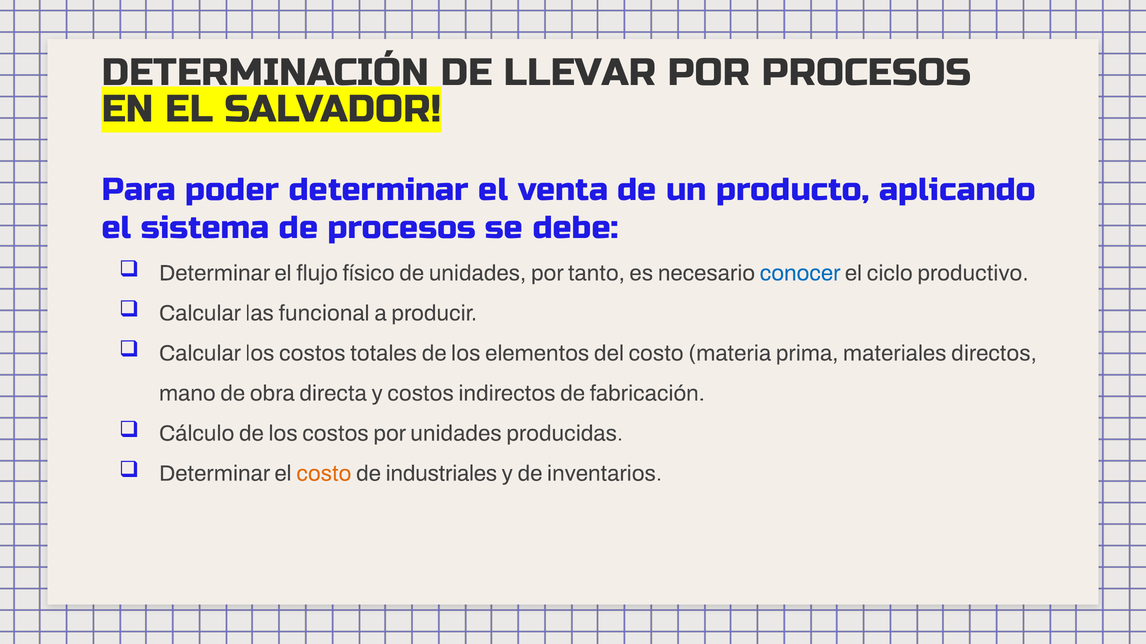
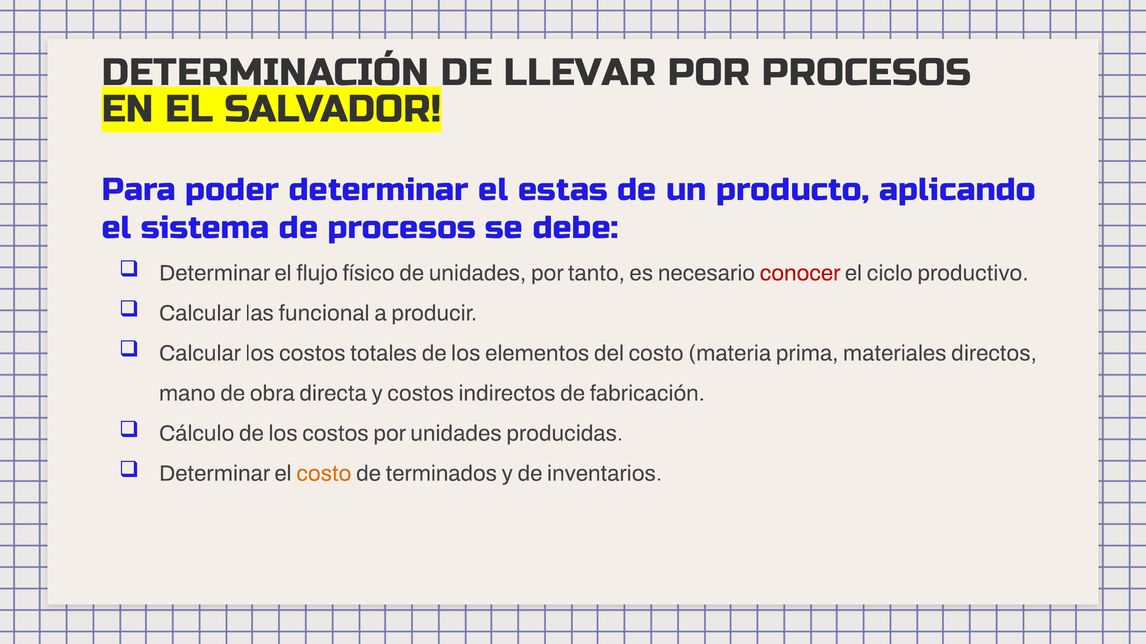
venta: venta -> estas (563, 190)
conocer colour: blue -> red (800, 273)
industriales: industriales -> terminados (441, 474)
